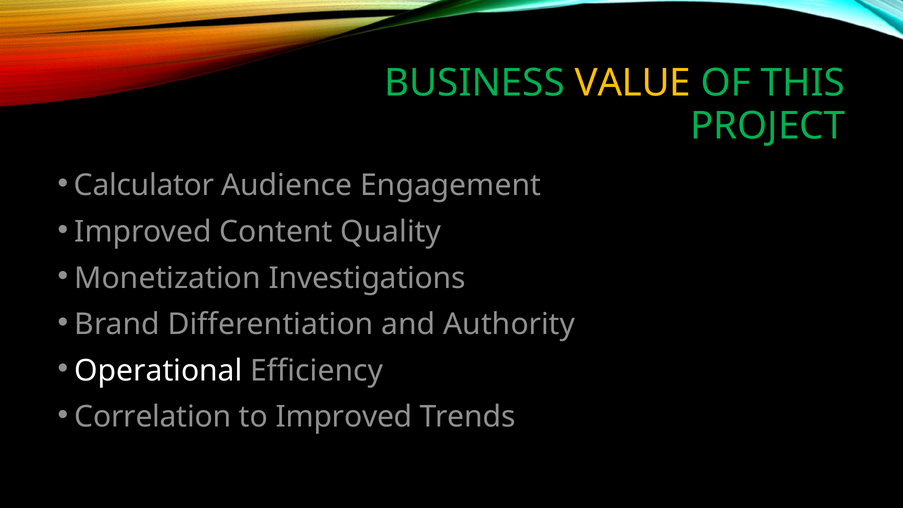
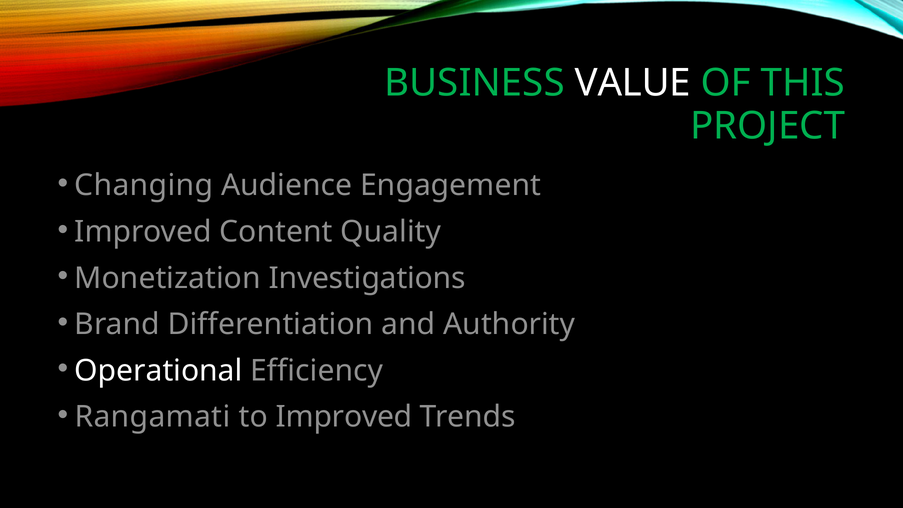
VALUE colour: yellow -> white (633, 83)
Calculator: Calculator -> Changing (144, 186)
Correlation: Correlation -> Rangamati (153, 417)
